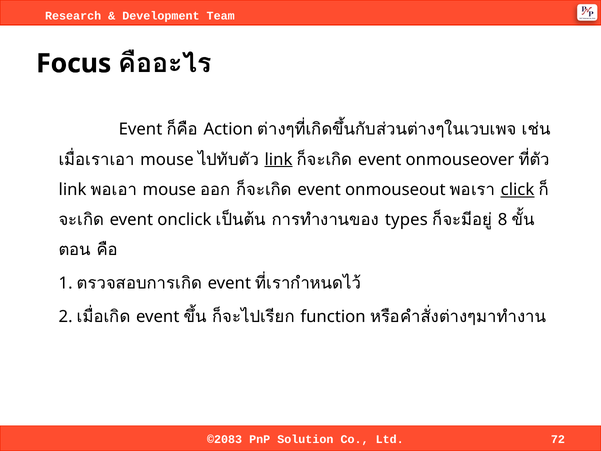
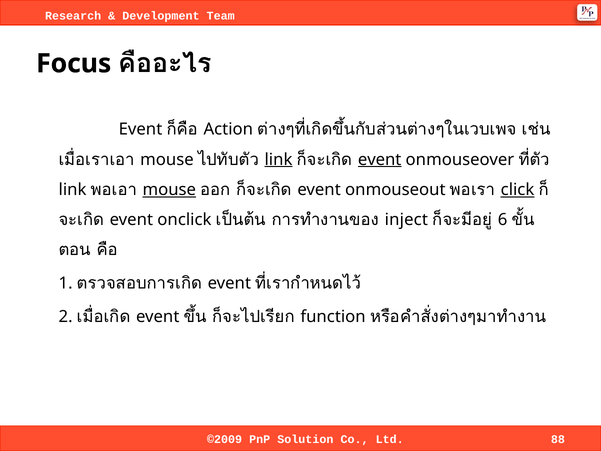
event underline: none -> present (380, 159)
mouse underline: none -> present (169, 189)
types: types -> inject (406, 220)
8: 8 -> 6 (503, 220)
©2083: ©2083 -> ©2009 (225, 439)
72: 72 -> 88 (558, 439)
